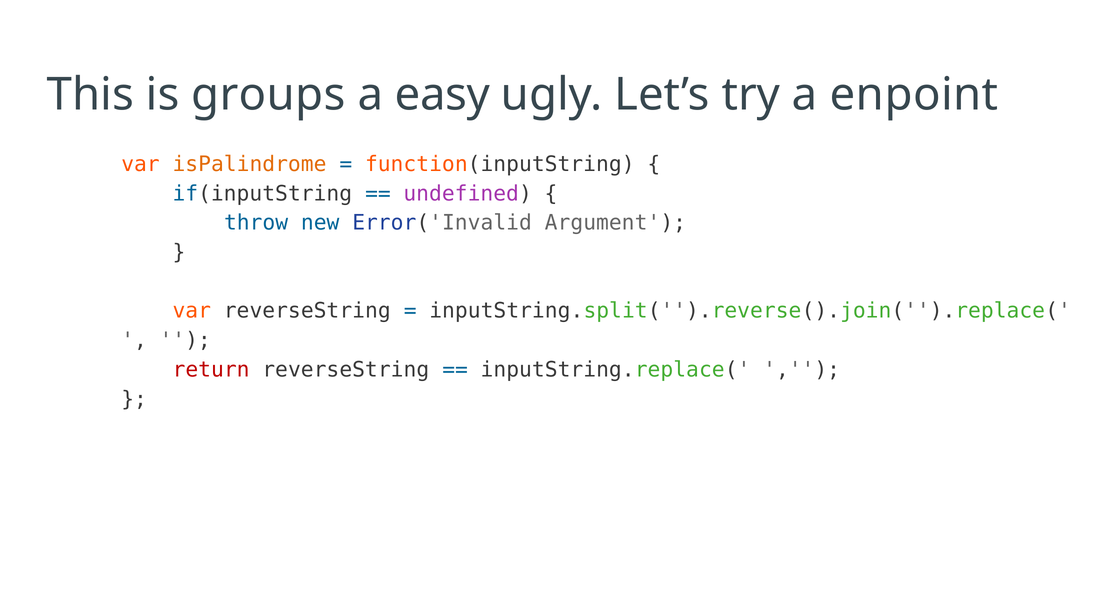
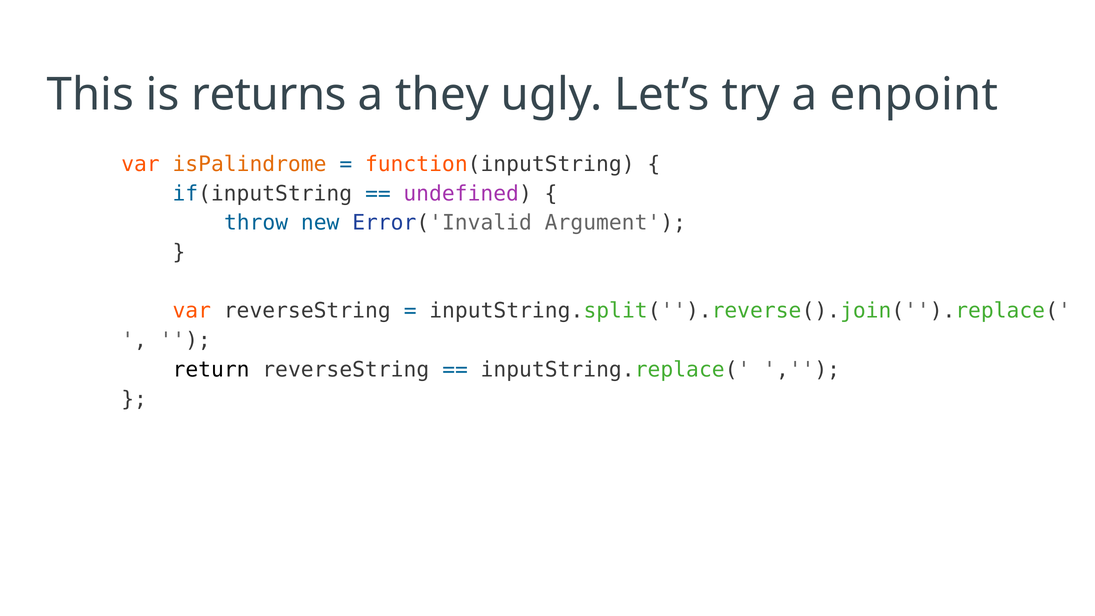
groups: groups -> returns (269, 95)
easy: easy -> they (442, 95)
return colour: red -> black (211, 370)
